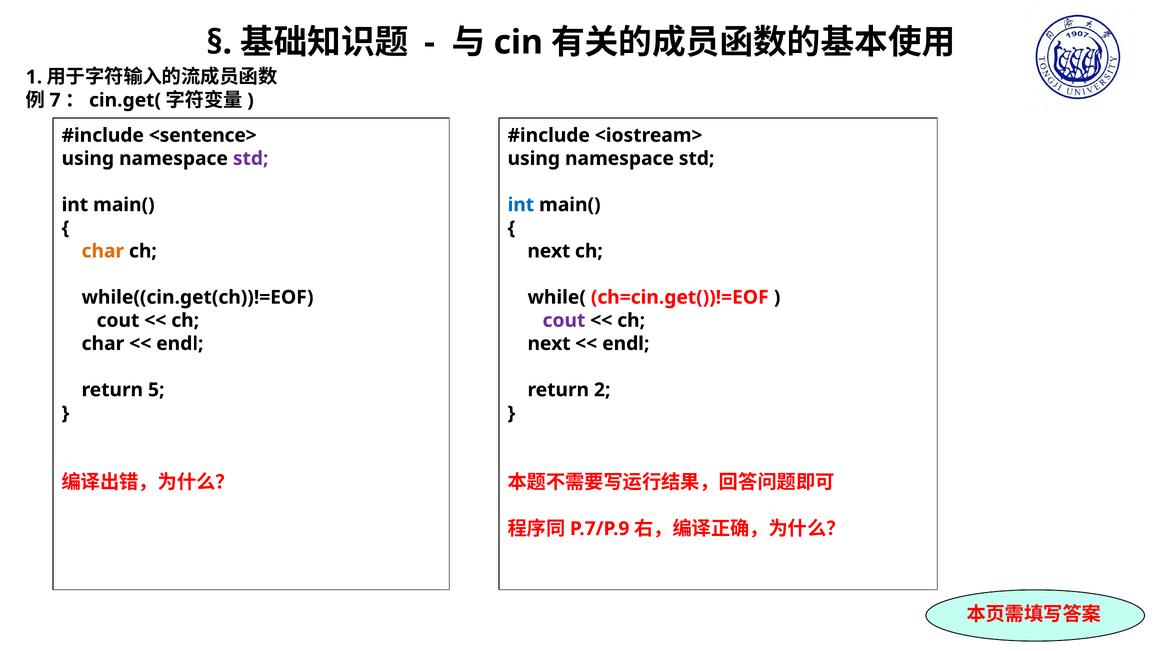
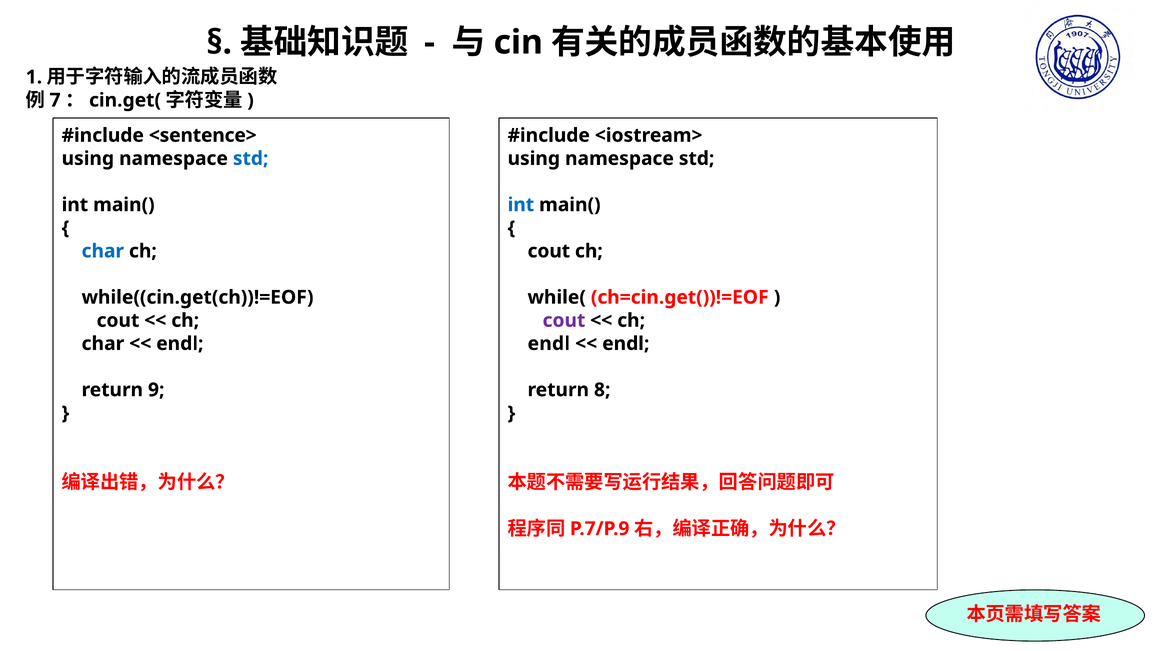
std colour: purple -> blue (251, 158)
char colour: orange -> blue (103, 251)
next: next -> cout (549, 251)
next: next -> endl (549, 344)
5: 5 -> 9 (156, 390)
2: 2 -> 8 (602, 390)
